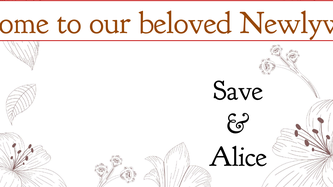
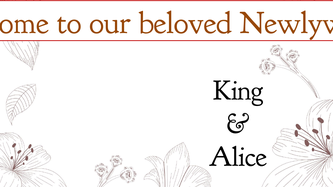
Save: Save -> King (238, 91)
